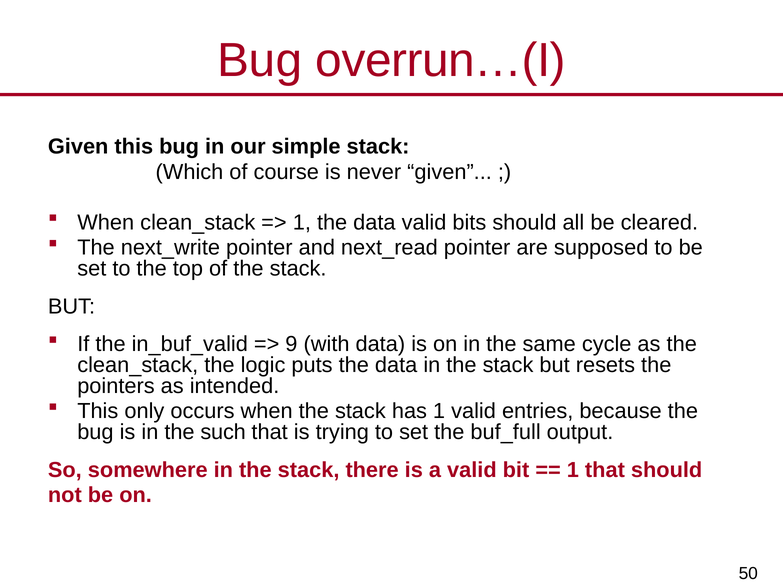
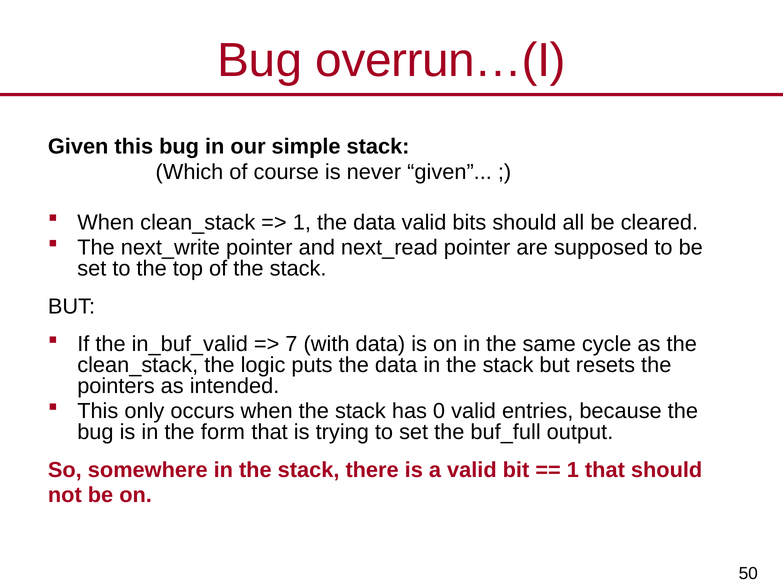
9: 9 -> 7 (291, 344)
has 1: 1 -> 0 (439, 411)
such: such -> form (223, 432)
